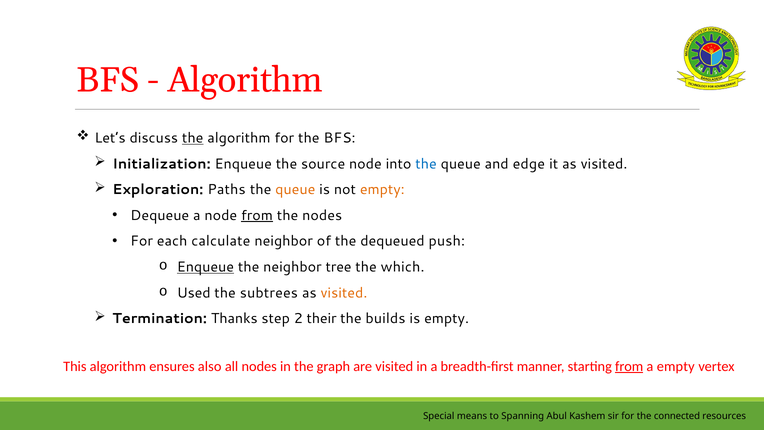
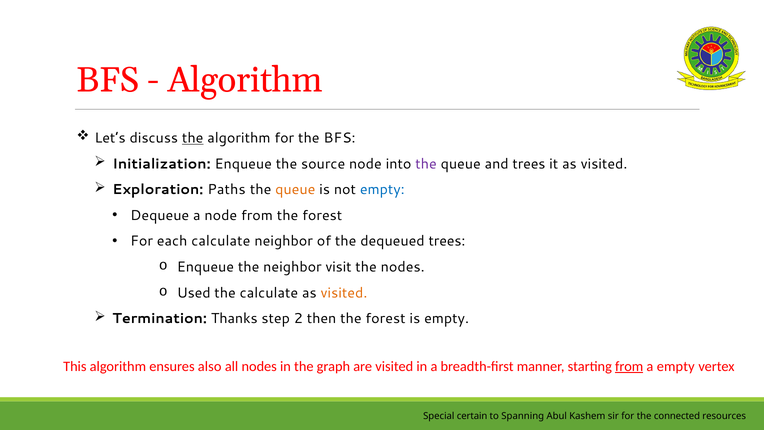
the colour: blue -> purple (426, 164)
and edge: edge -> trees (529, 164)
empty colour: orange -> blue (382, 190)
from underline: present -> none (257, 215)
nodes: nodes -> forest (322, 215)
dequeued push: push -> trees (447, 241)
Enqueue underline: present -> none (205, 267)
tree: tree -> visit (339, 267)
the which: which -> nodes (403, 267)
the subtrees: subtrees -> calculate (269, 293)
their: their -> then (322, 318)
builds: builds -> forest (386, 318)
means: means -> certain (472, 416)
